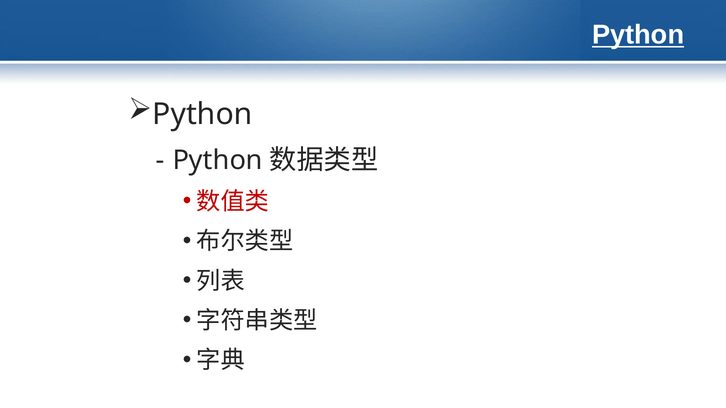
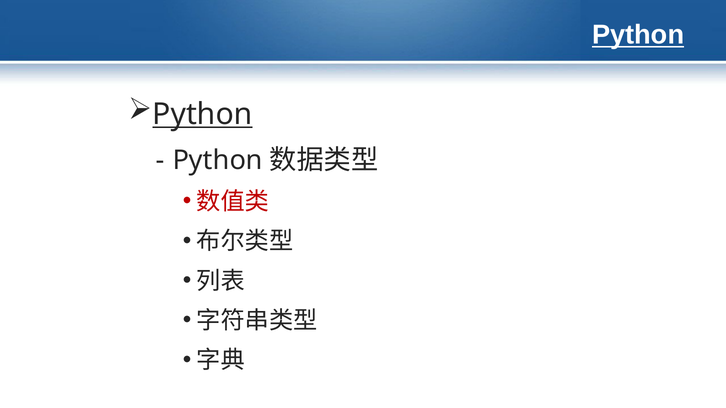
Python underline: none -> present (202, 114)
